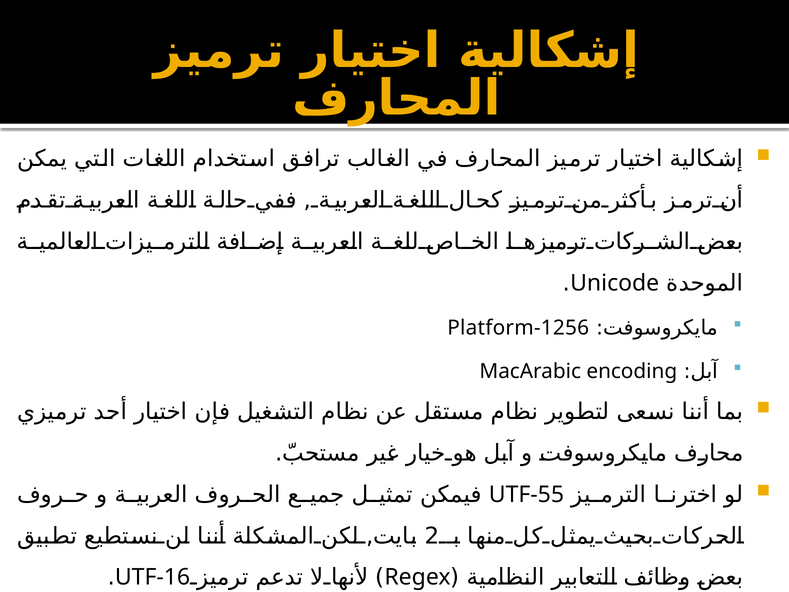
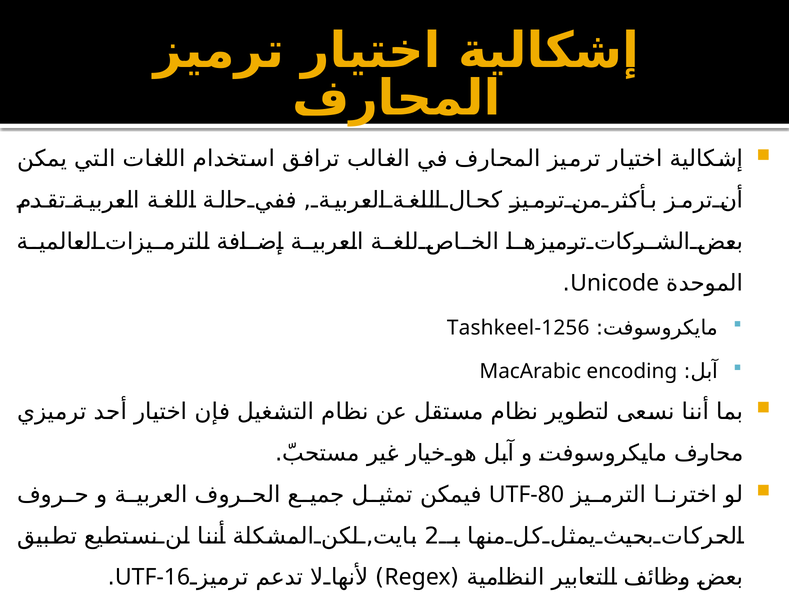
Platform-1256: Platform-1256 -> Tashkeel-1256 (518, 328)
UTF-55: UTF-55 -> UTF-80 (526, 494)
